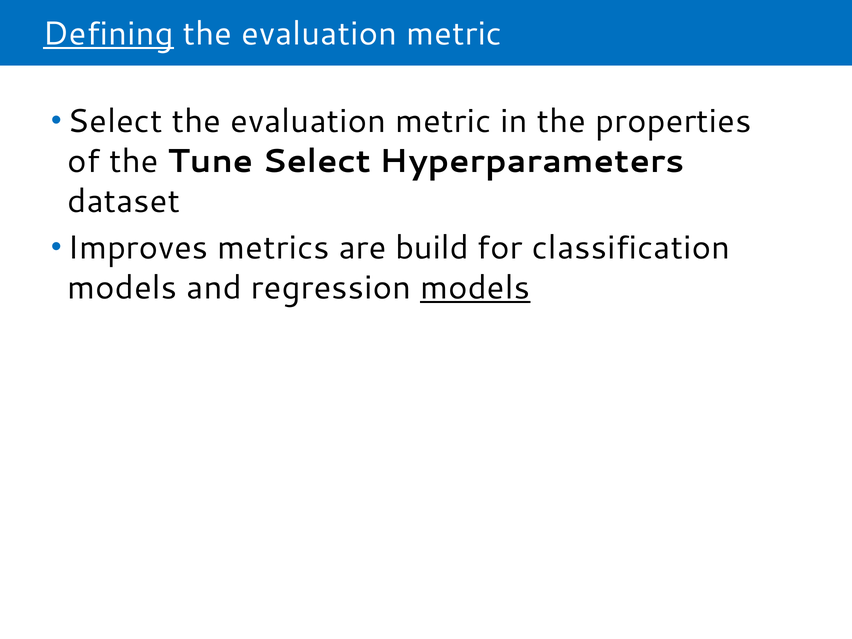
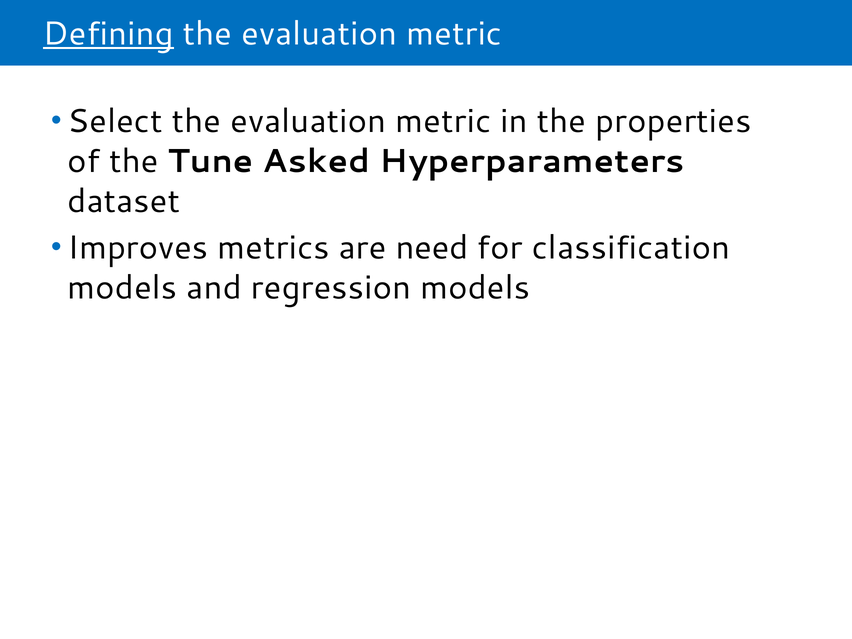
Tune Select: Select -> Asked (316, 161)
build: build -> need (432, 248)
models underline: present -> none (475, 288)
